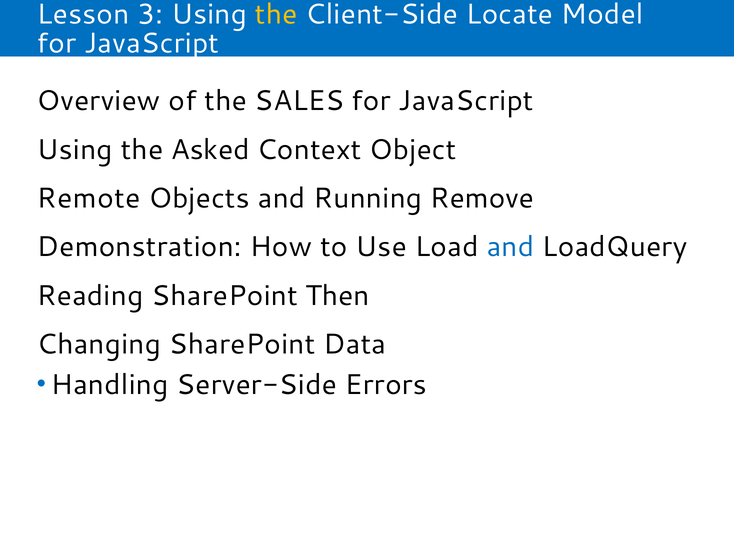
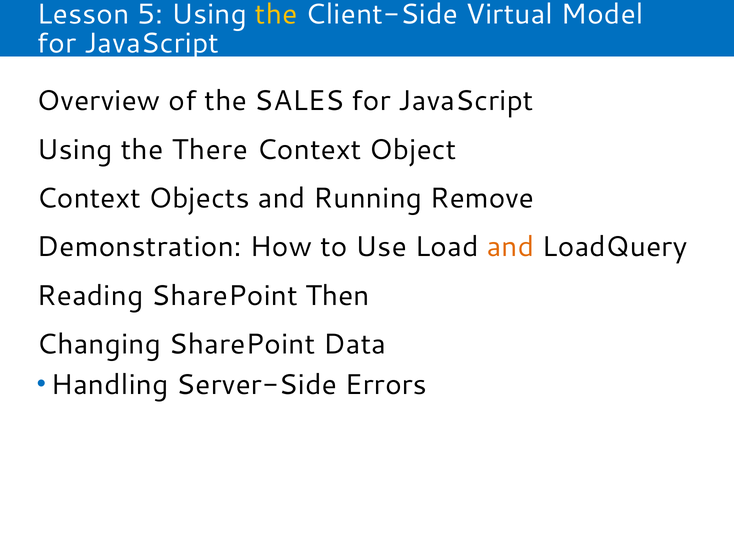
3: 3 -> 5 (150, 14)
Locate: Locate -> Virtual (510, 14)
Asked: Asked -> There (210, 150)
Remote: Remote -> Context (89, 199)
and colour: blue -> orange (510, 247)
